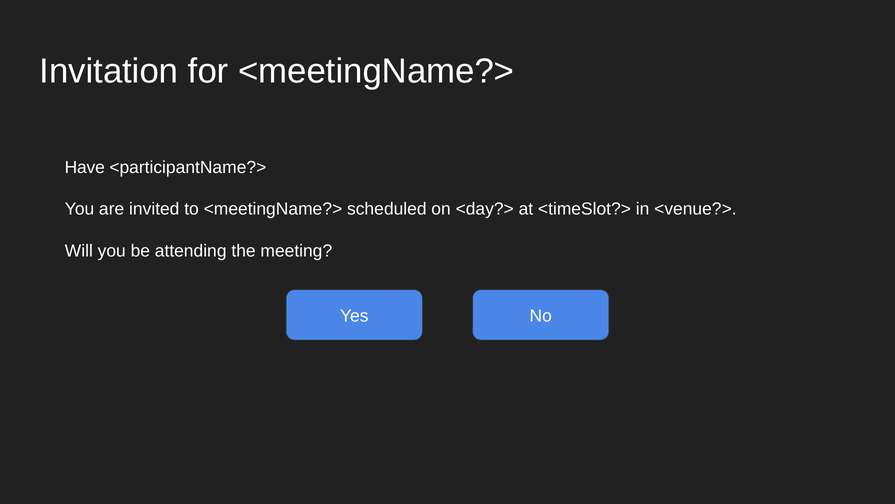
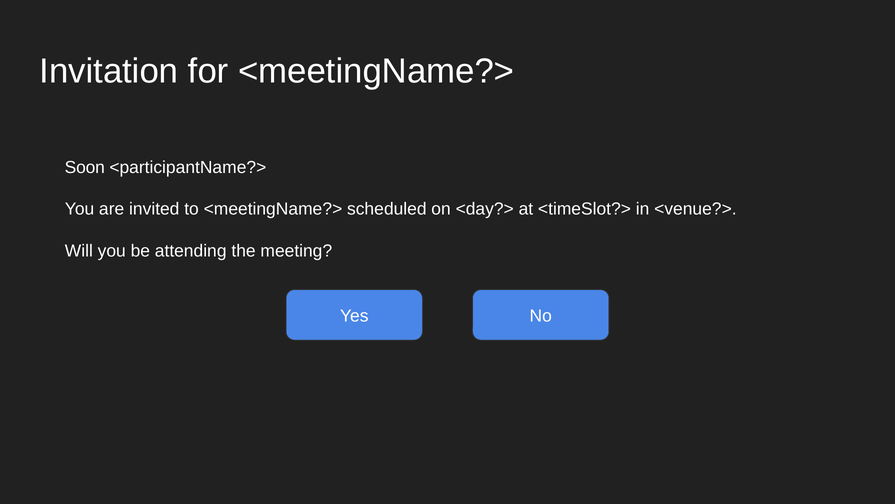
Have: Have -> Soon (85, 167)
